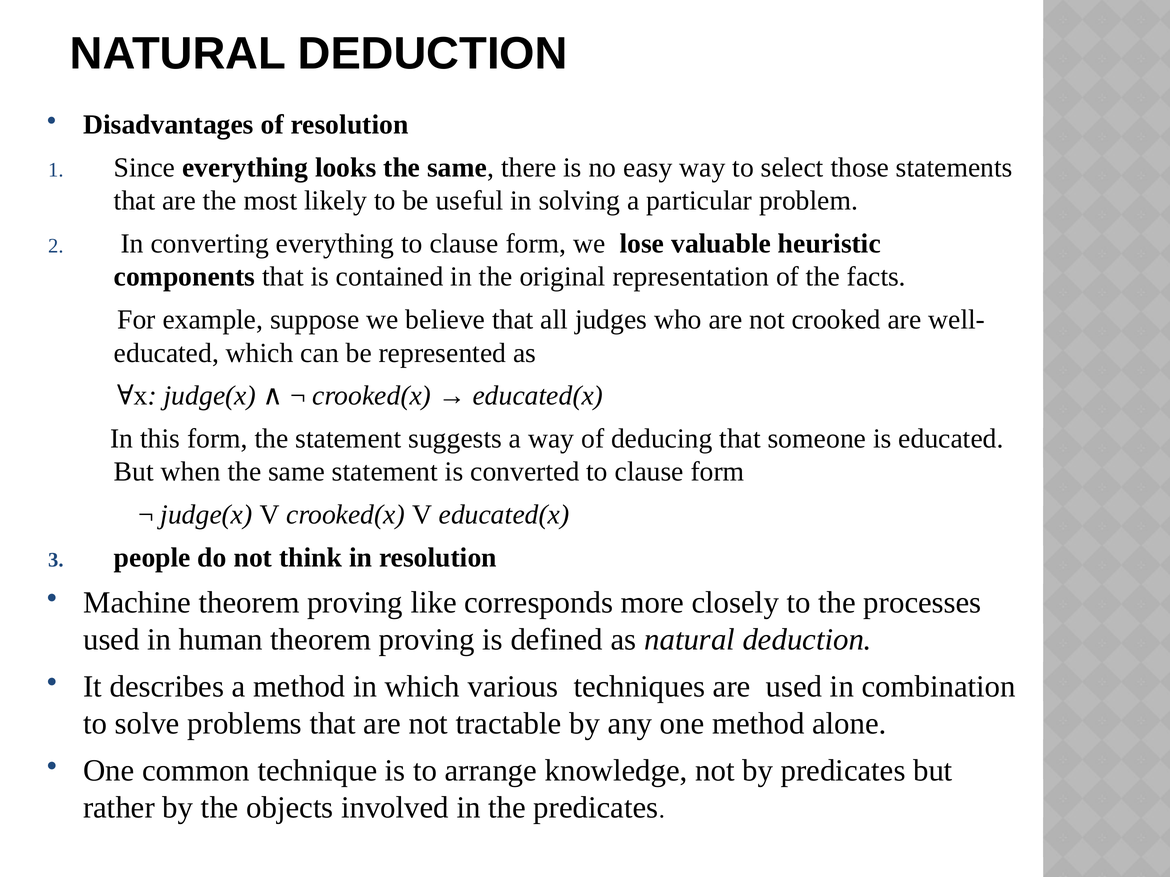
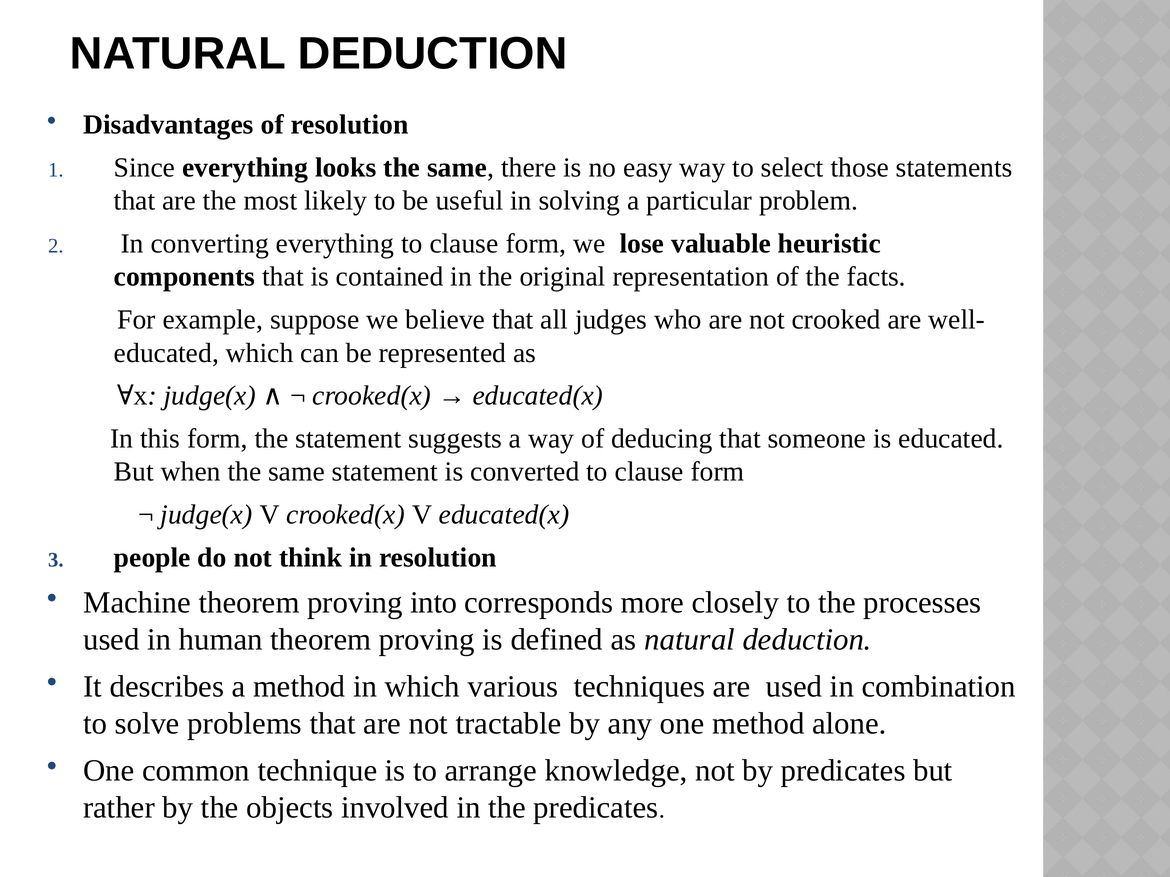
like: like -> into (434, 603)
